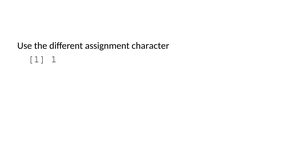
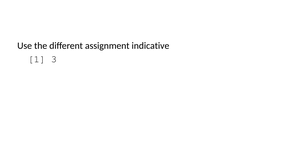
character: character -> indicative (150, 46)
1 1: 1 -> 3 (54, 59)
